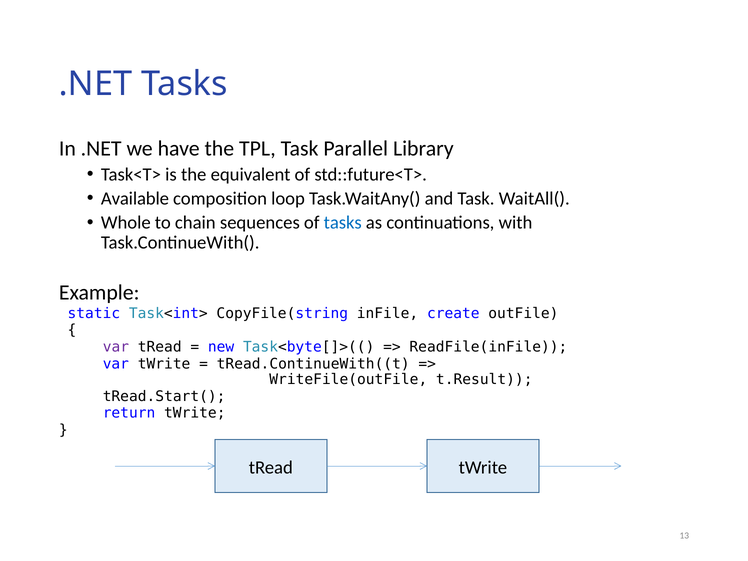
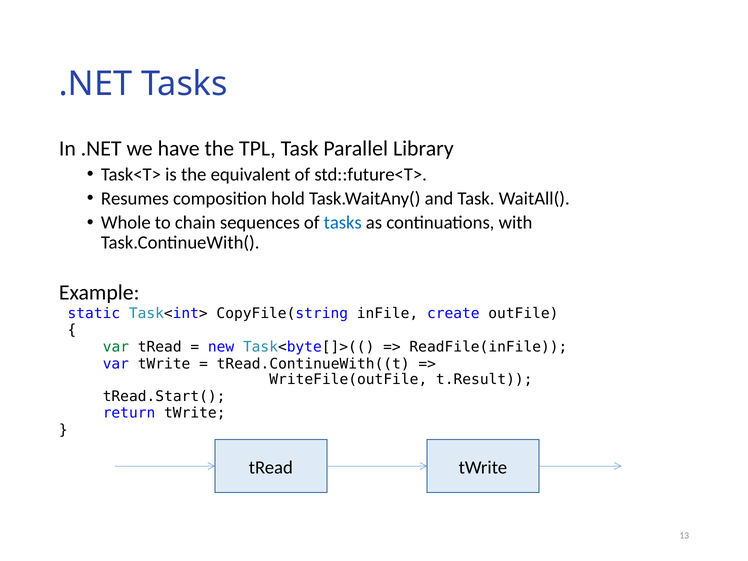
Available: Available -> Resumes (135, 198)
loop: loop -> hold (288, 198)
var colour: purple -> green (116, 347)
